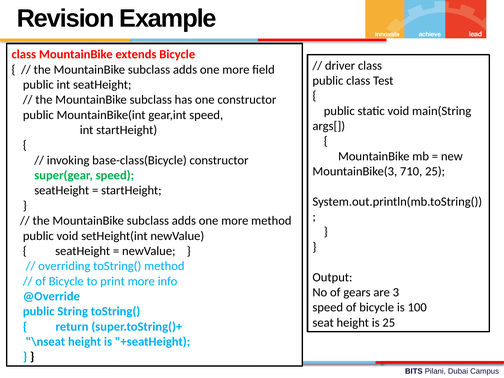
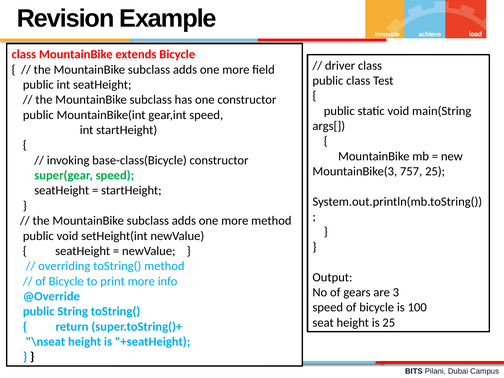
710: 710 -> 757 (411, 171)
